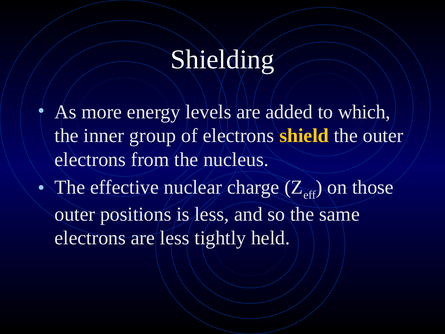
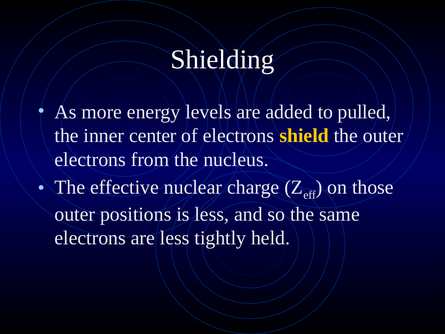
which: which -> pulled (364, 112)
group: group -> center (153, 136)
